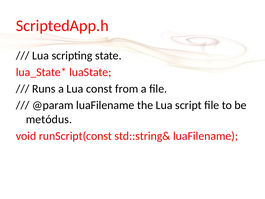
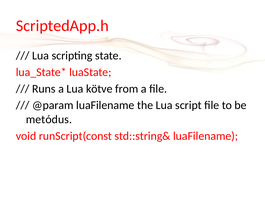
const: const -> kötve (99, 89)
